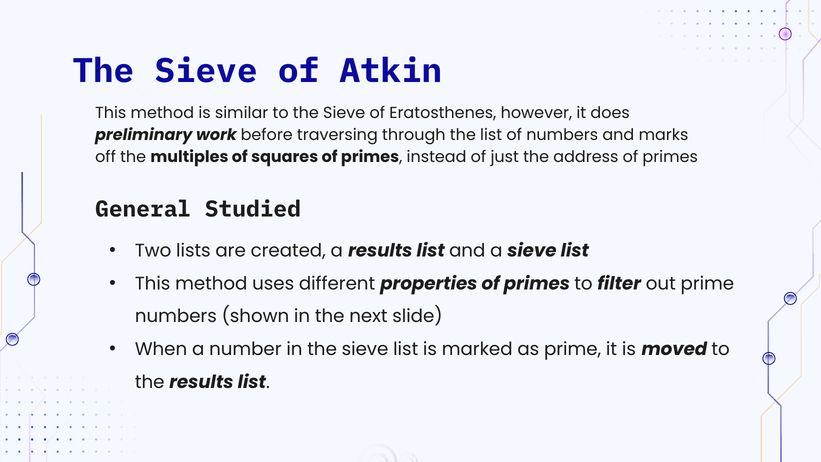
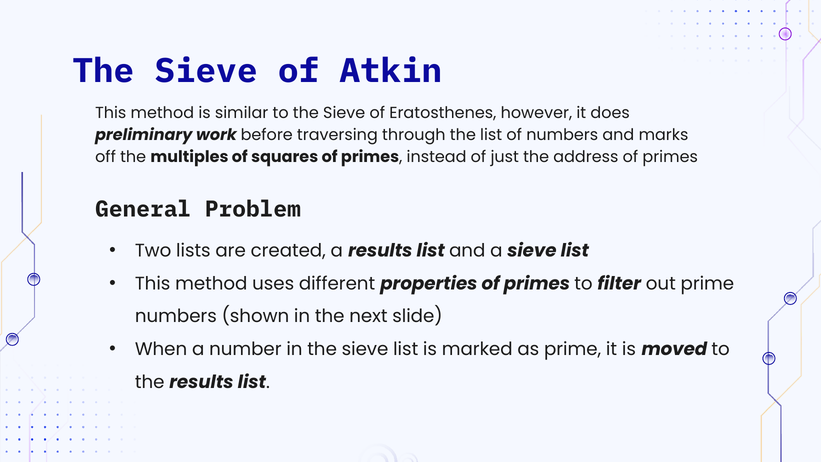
Studied: Studied -> Problem (253, 209)
